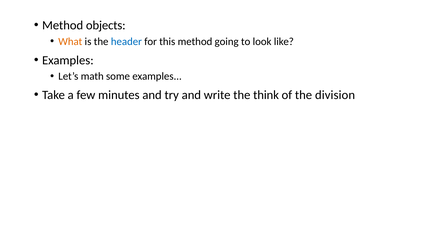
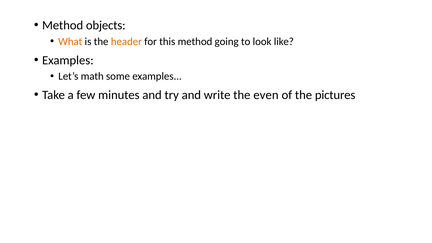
header colour: blue -> orange (126, 42)
think: think -> even (266, 95)
division: division -> pictures (335, 95)
